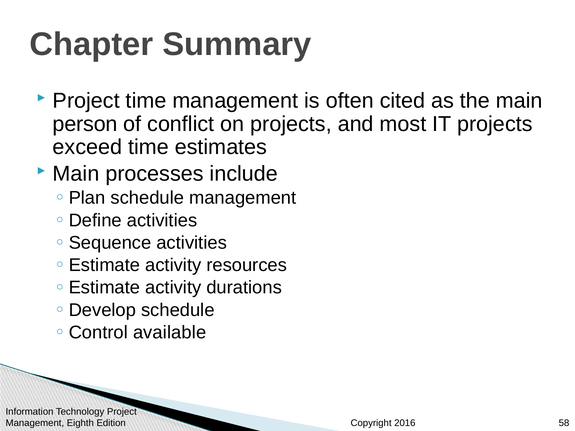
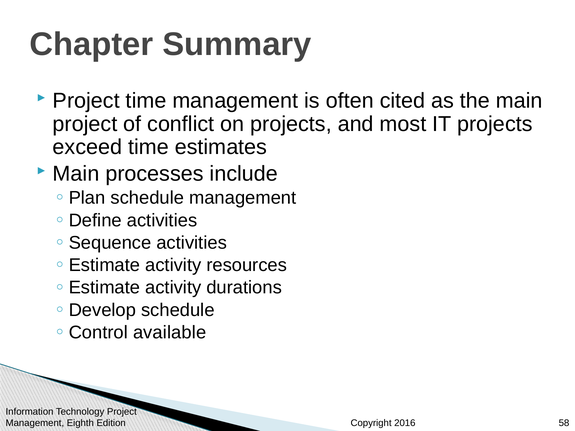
person: person -> project (85, 124)
